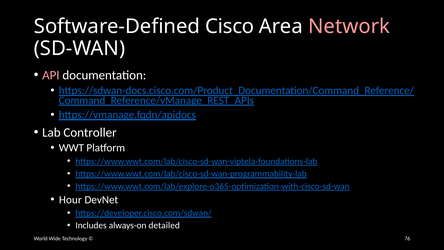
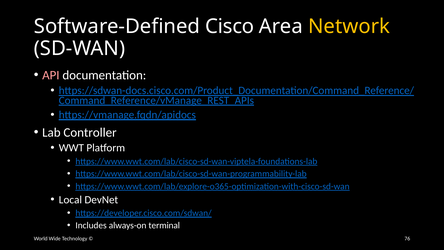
Network colour: pink -> yellow (349, 26)
Hour: Hour -> Local (70, 200)
detailed: detailed -> terminal (164, 225)
